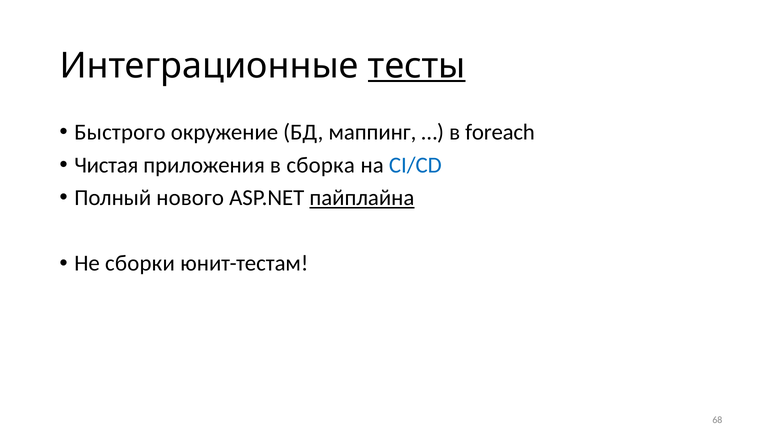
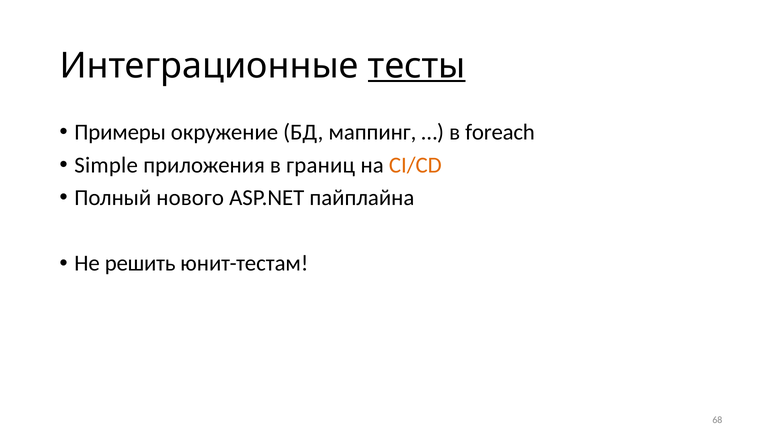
Быстрого: Быстрого -> Примеры (120, 132)
Чистая: Чистая -> Simple (106, 165)
сборка: сборка -> границ (321, 165)
CI/CD colour: blue -> orange (415, 165)
пайплайна underline: present -> none (362, 198)
сборки: сборки -> решить (140, 263)
